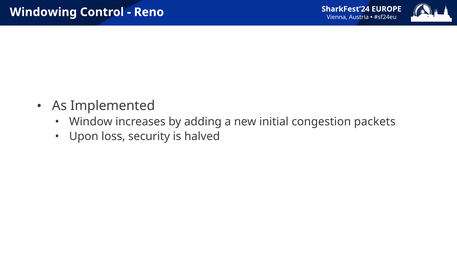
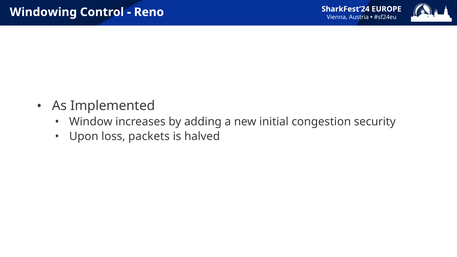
packets: packets -> security (375, 122)
security: security -> packets (149, 136)
